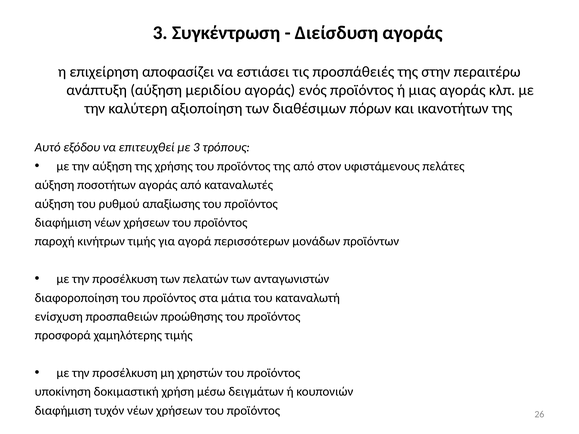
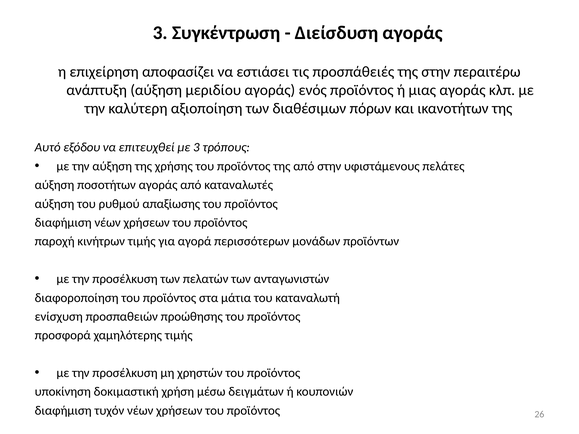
από στον: στον -> στην (329, 166)
